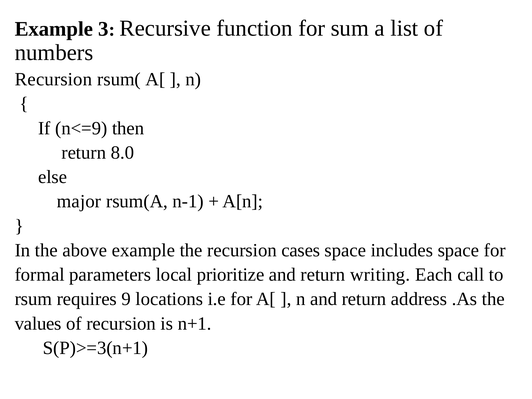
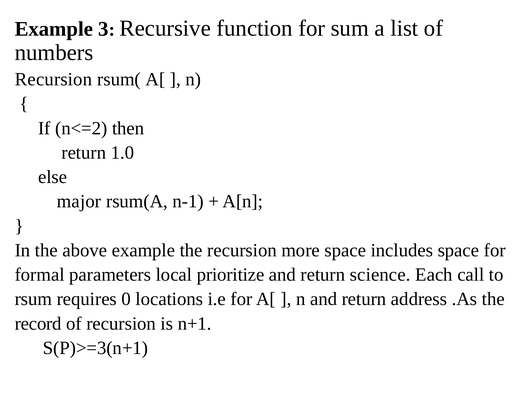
n<=9: n<=9 -> n<=2 (81, 128)
8.0: 8.0 -> 1.0 (122, 153)
cases: cases -> more (301, 250)
writing: writing -> science (380, 275)
9: 9 -> 0 (126, 299)
values: values -> record (38, 324)
